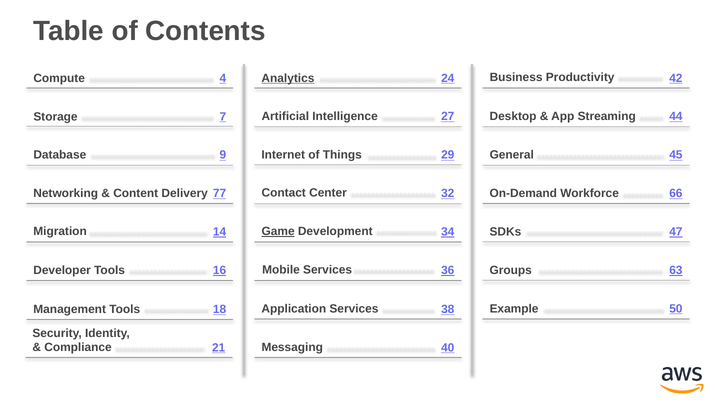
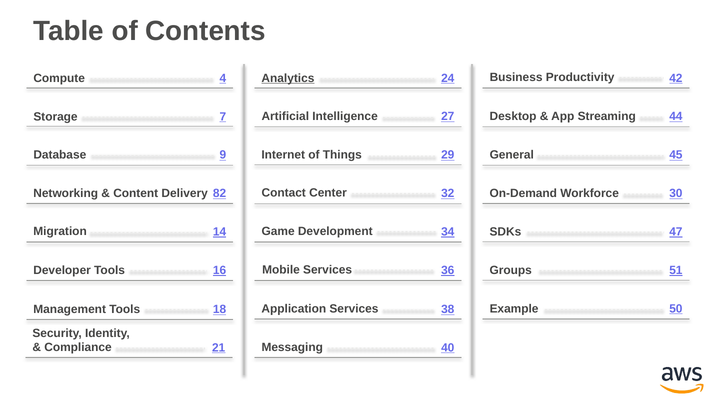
77: 77 -> 82 (220, 194)
66: 66 -> 30 (676, 193)
Game underline: present -> none (278, 232)
63: 63 -> 51 (676, 270)
